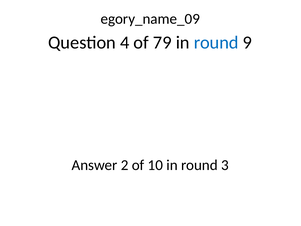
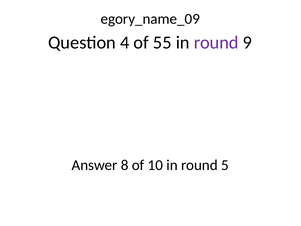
79: 79 -> 55 (162, 43)
round colour: blue -> purple (216, 43)
2: 2 -> 8 (125, 165)
3: 3 -> 5 (225, 165)
